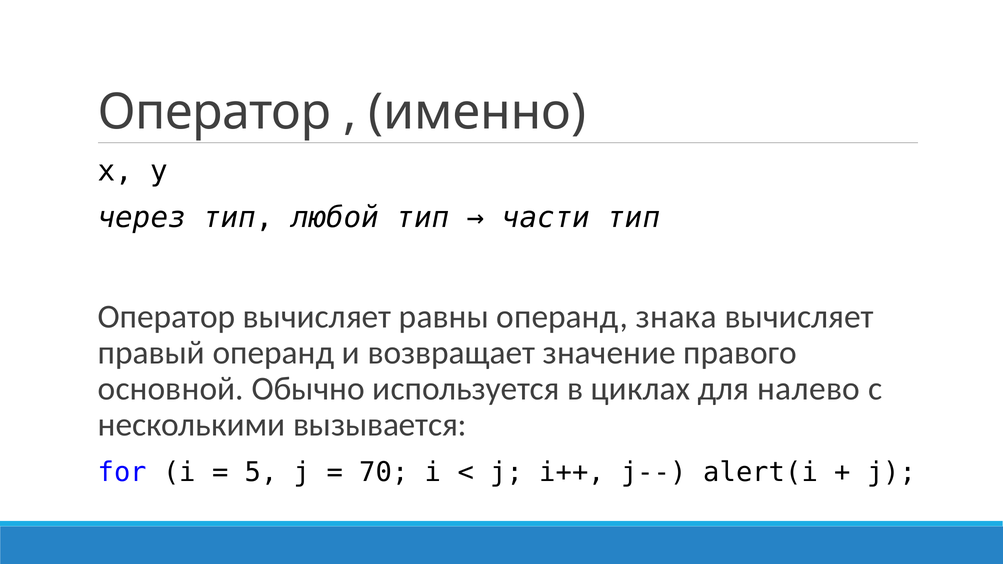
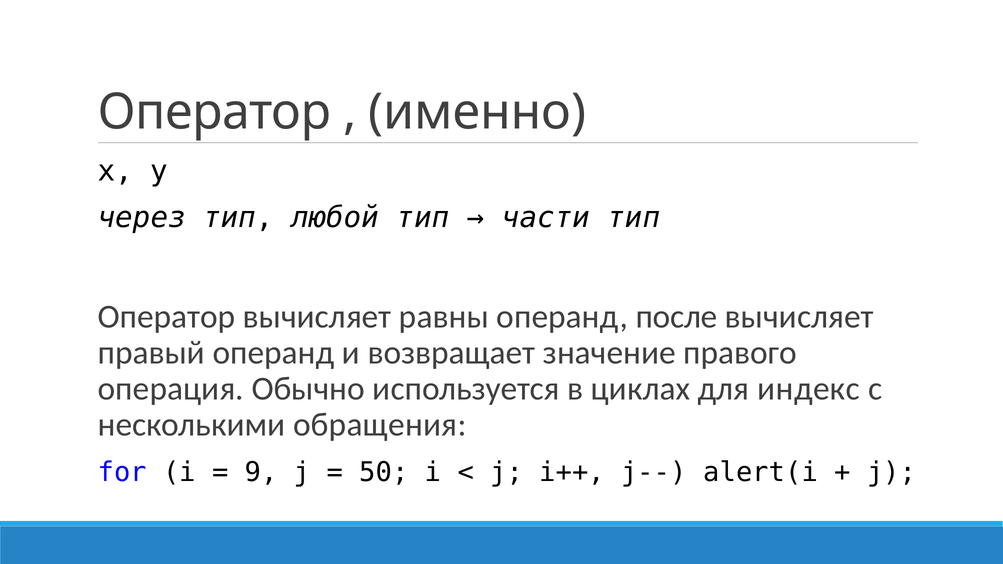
знака: знака -> после (677, 317)
основной: основной -> операция (171, 389)
налево: налево -> индекс (809, 389)
вызывается: вызывается -> обращения (380, 425)
5: 5 -> 9 (261, 472)
70: 70 -> 50 (384, 472)
